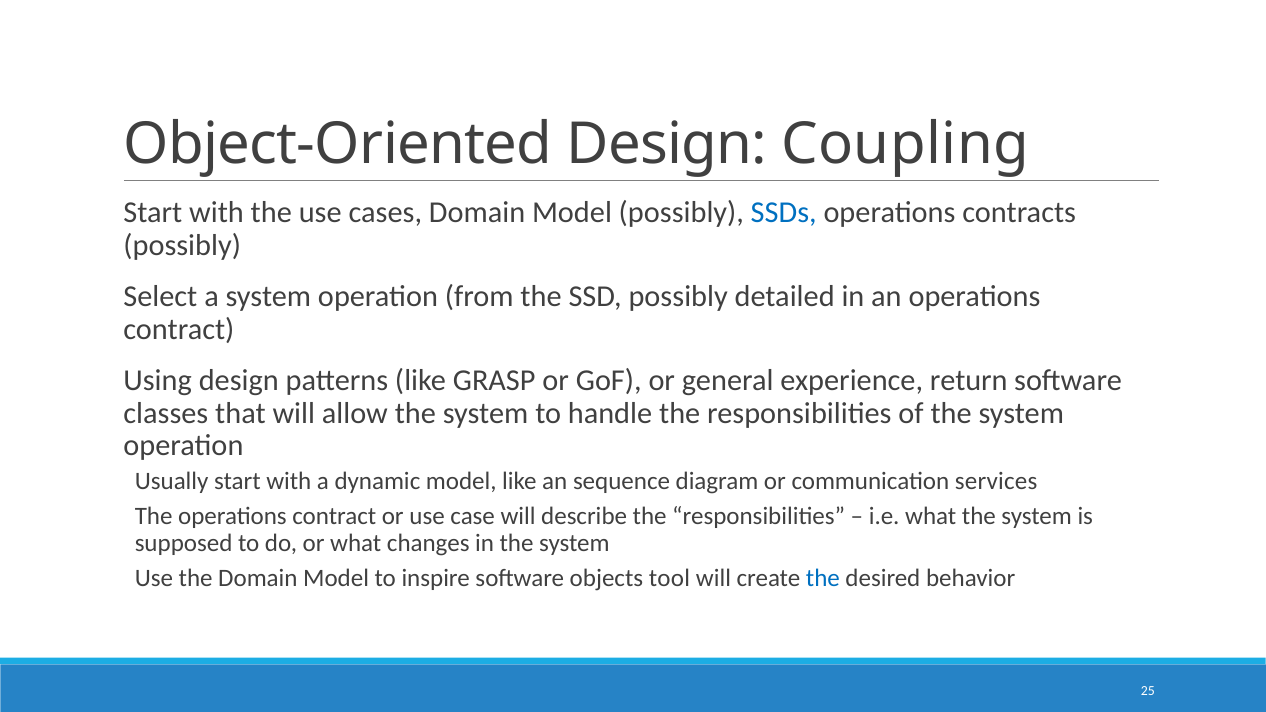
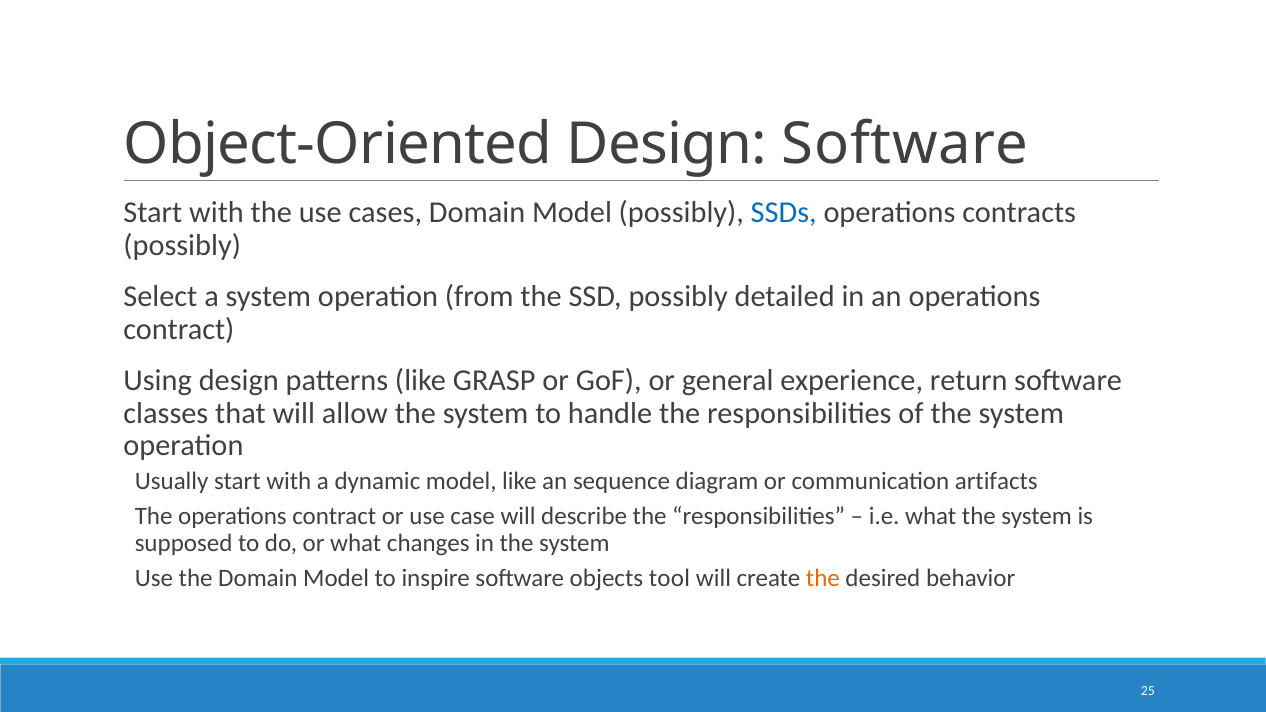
Design Coupling: Coupling -> Software (905, 145)
services: services -> artifacts (996, 481)
the colour: blue -> orange (823, 578)
